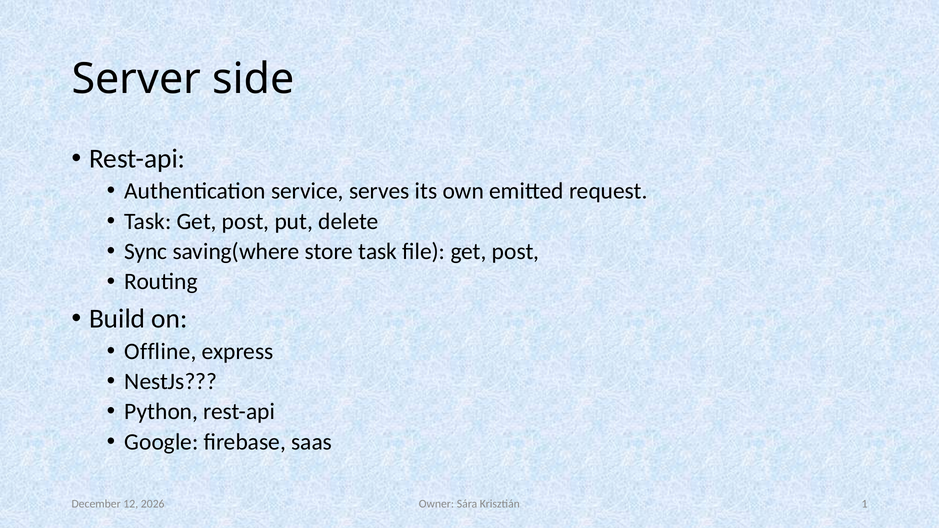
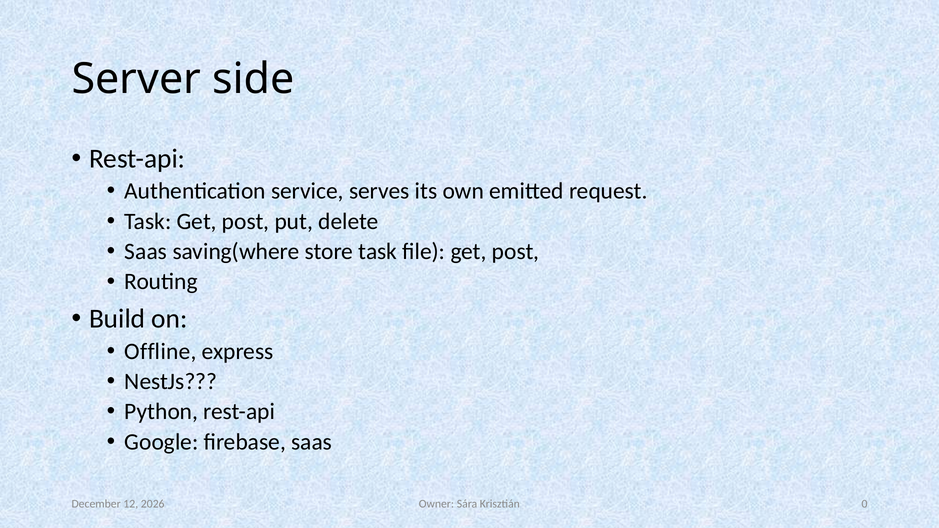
Sync: Sync -> Saas (146, 252)
1: 1 -> 0 (864, 504)
